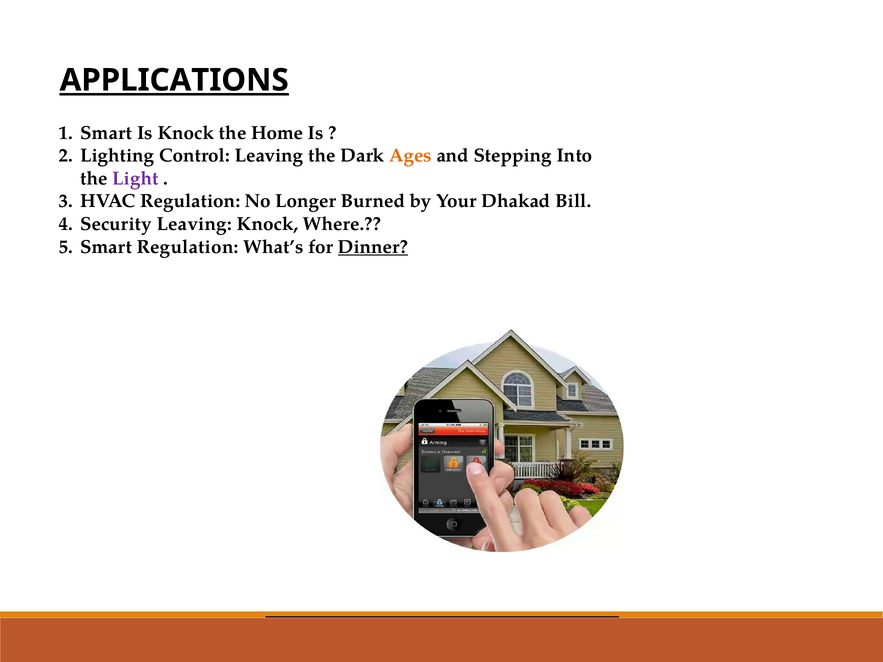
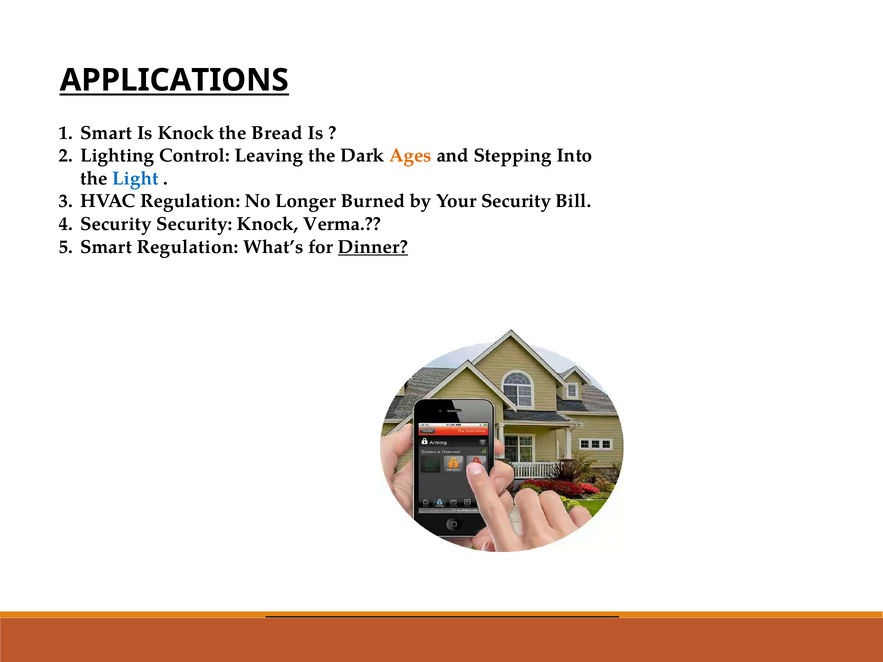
APPLICATIONS underline: present -> none (174, 80)
Home: Home -> Bread (277, 133)
Light colour: purple -> blue (135, 178)
Your Dhakad: Dhakad -> Security (516, 201)
Security Leaving: Leaving -> Security (194, 224)
Where: Where -> Verma (342, 224)
